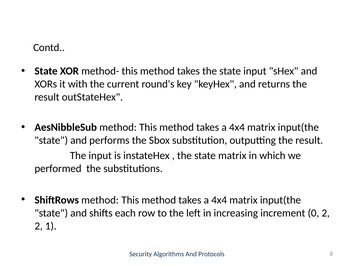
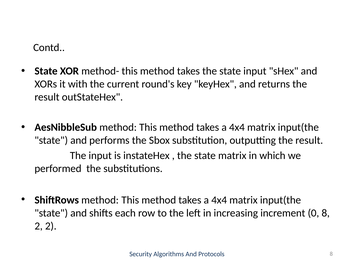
0 2: 2 -> 8 (326, 213)
2 1: 1 -> 2 (51, 226)
